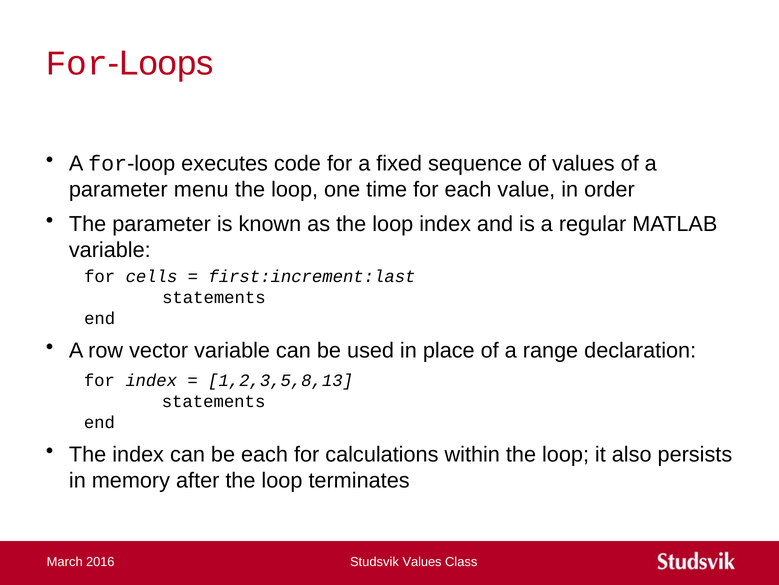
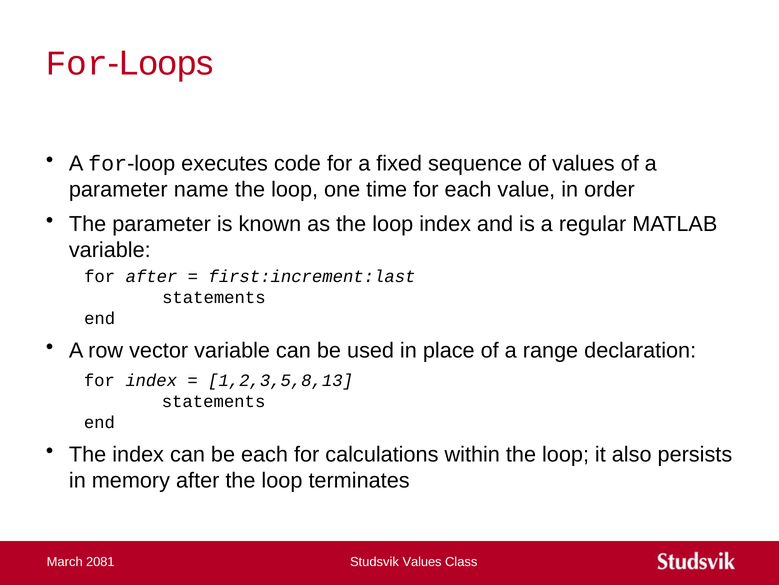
menu: menu -> name (201, 189)
for cells: cells -> after (152, 276)
2016: 2016 -> 2081 (100, 561)
